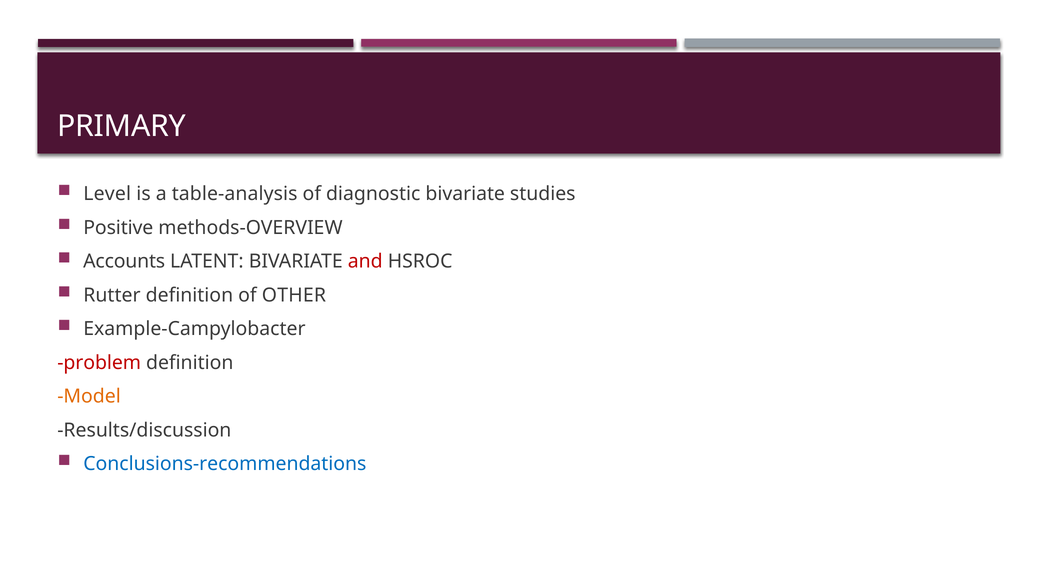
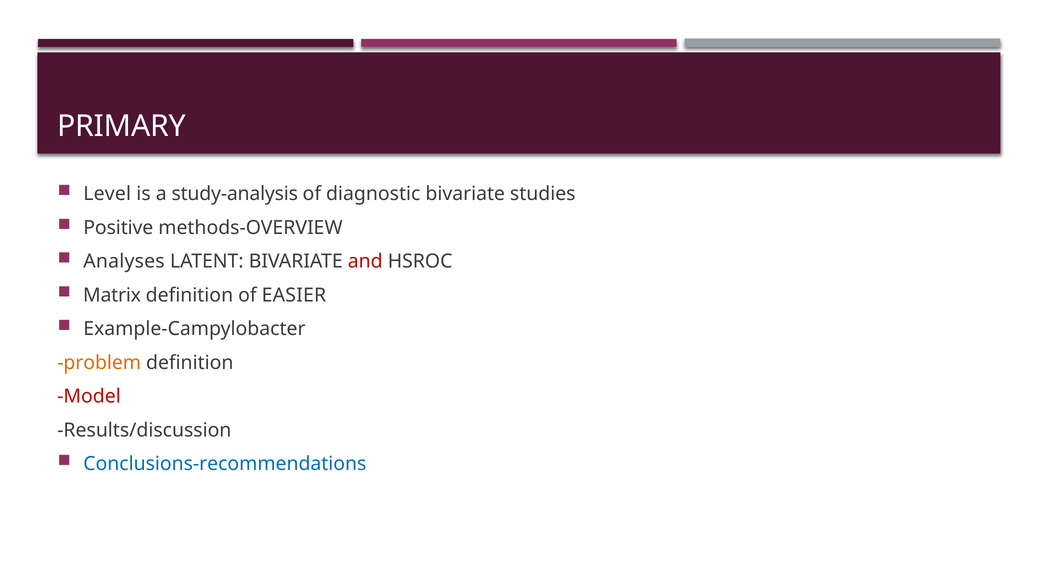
table-analysis: table-analysis -> study-analysis (235, 194)
Accounts: Accounts -> Analyses (124, 261)
Rutter: Rutter -> Matrix (112, 295)
OTHER: OTHER -> EASIER (294, 295)
problem colour: red -> orange (99, 363)
Model colour: orange -> red (89, 396)
